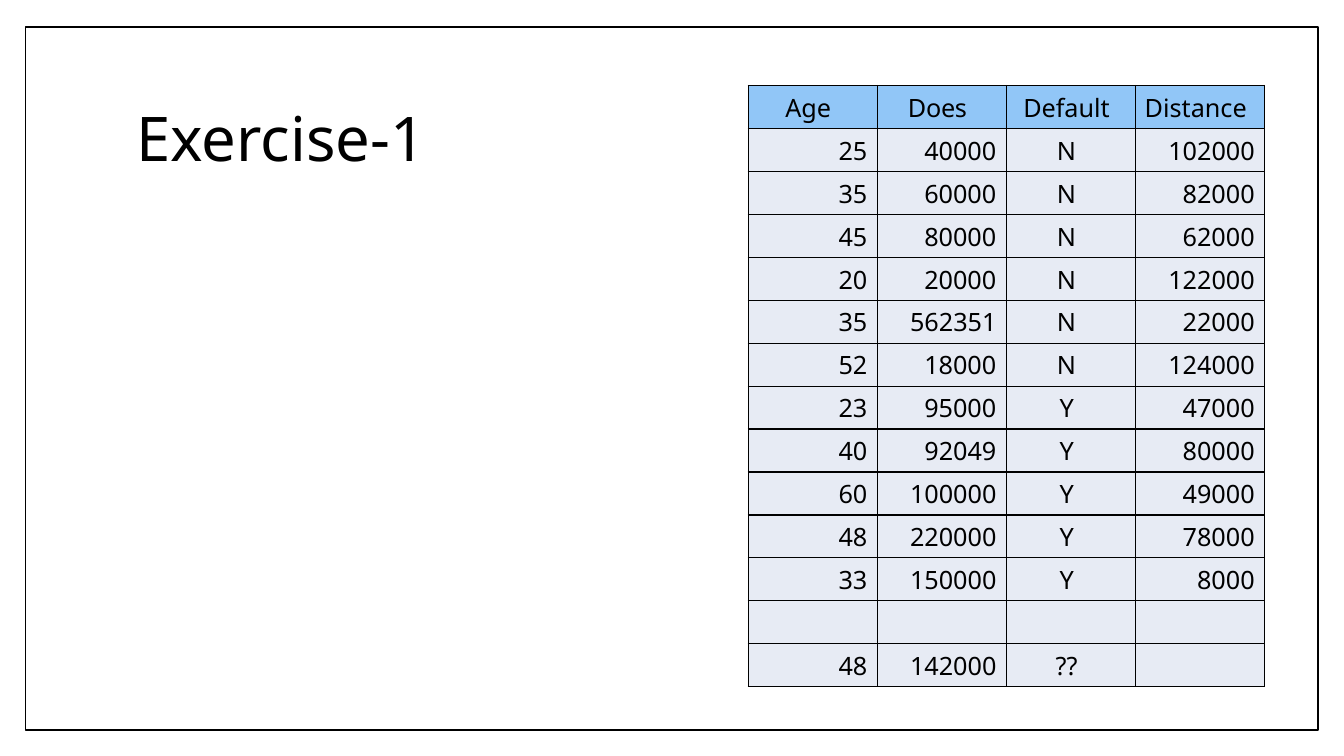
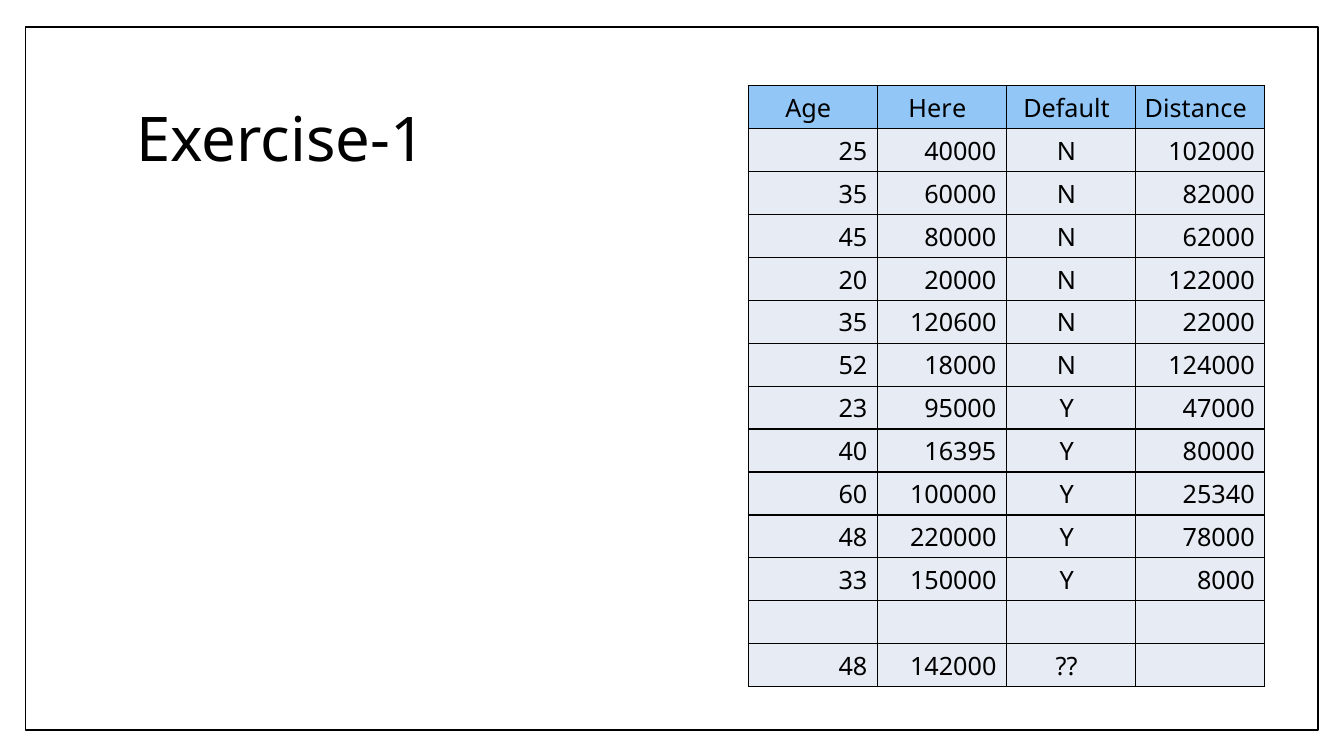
Does: Does -> Here (937, 109)
562351: 562351 -> 120600 (953, 324)
92049: 92049 -> 16395 (960, 452)
49000: 49000 -> 25340 (1219, 495)
